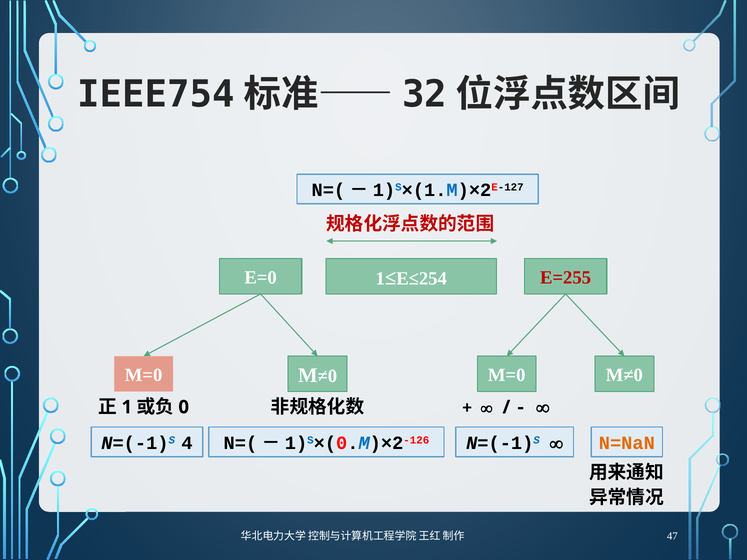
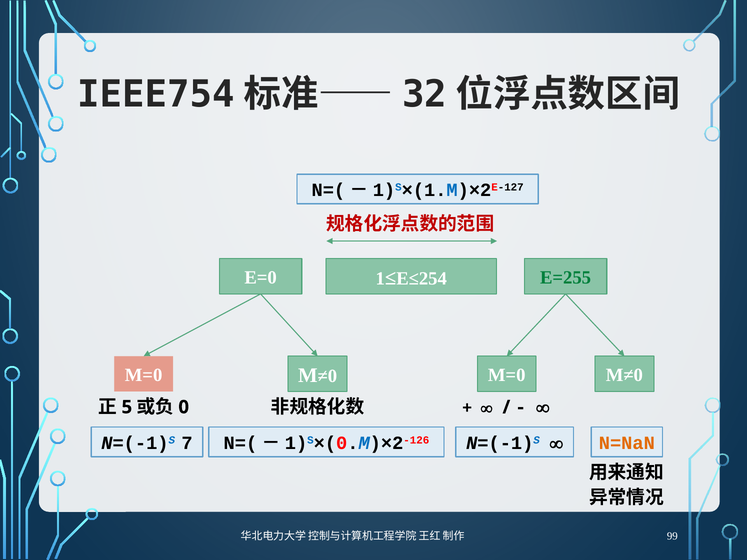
E=255 colour: red -> green (566, 278)
1: 1 -> 5 (127, 407)
4: 4 -> 7 (187, 443)
47: 47 -> 99 (672, 537)
